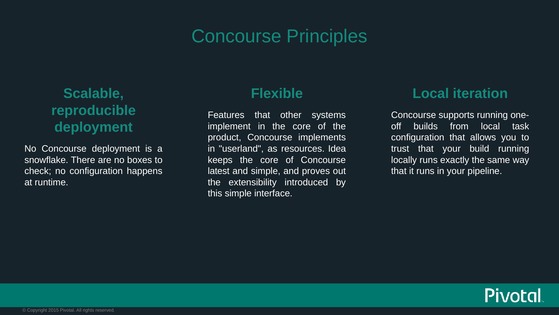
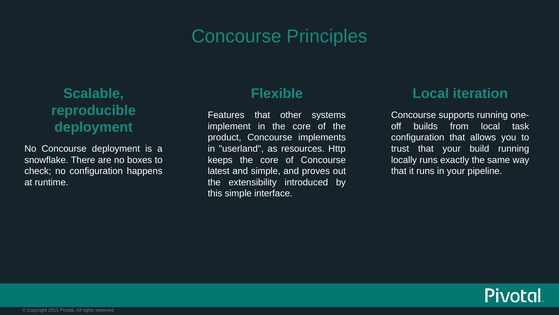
Idea: Idea -> Http (337, 148)
